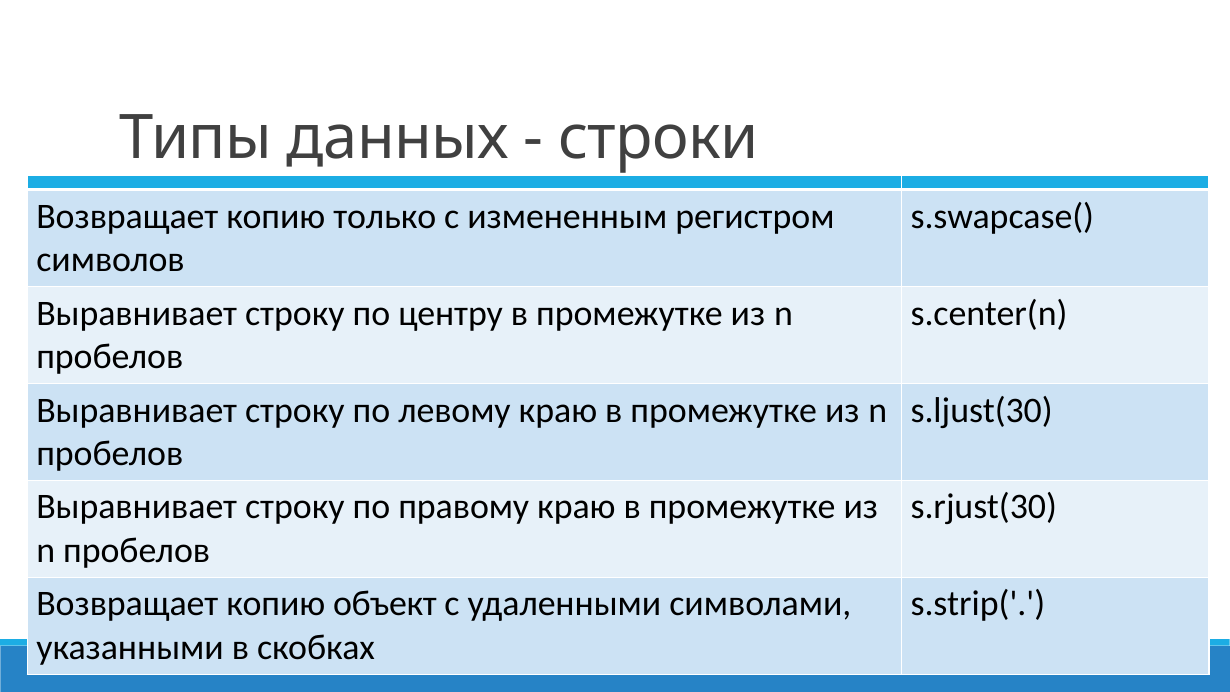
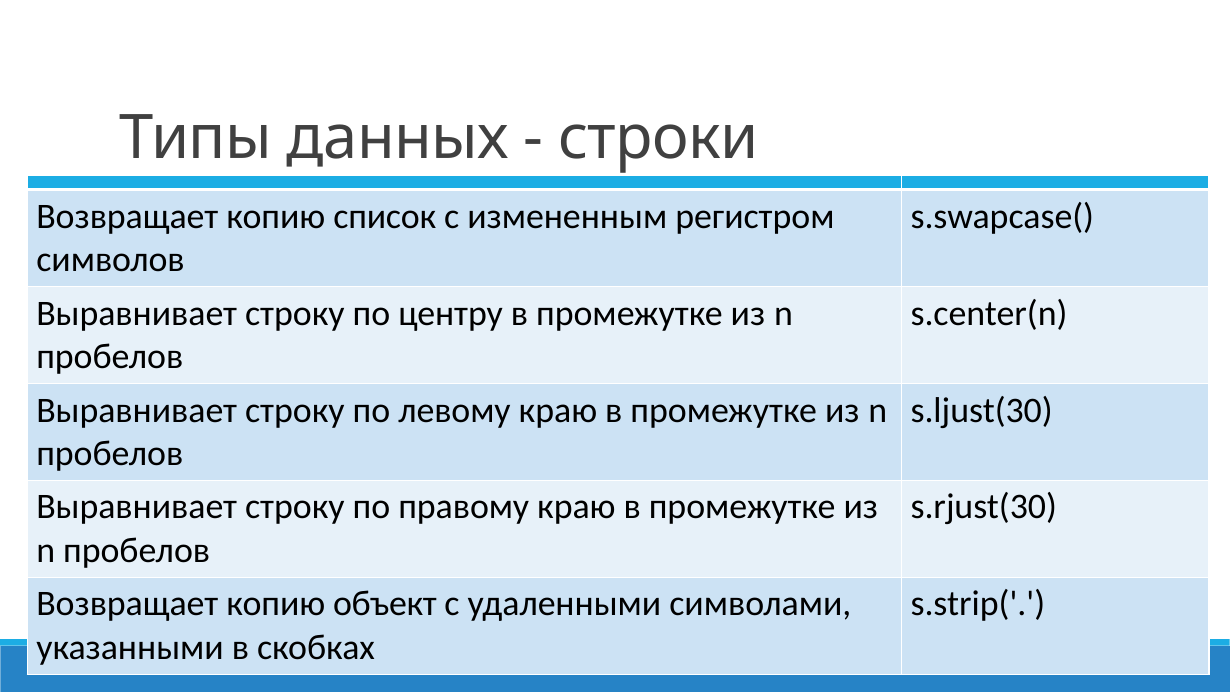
только: только -> список (385, 216)
